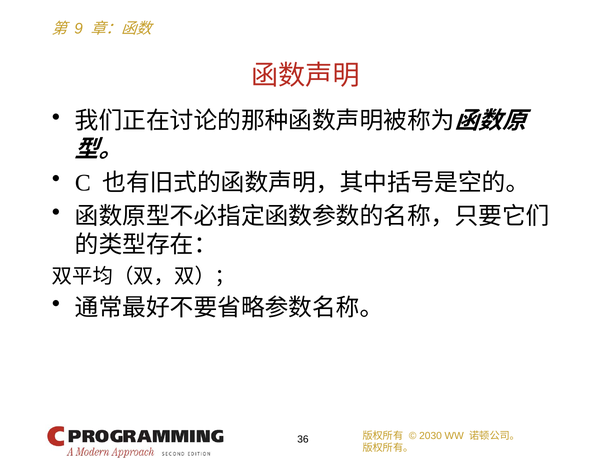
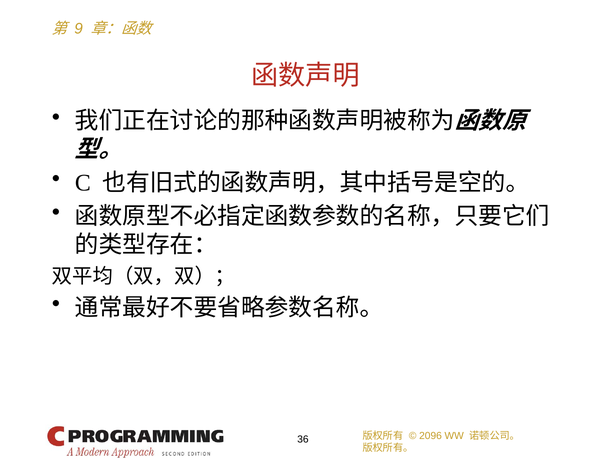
2030: 2030 -> 2096 (431, 435)
